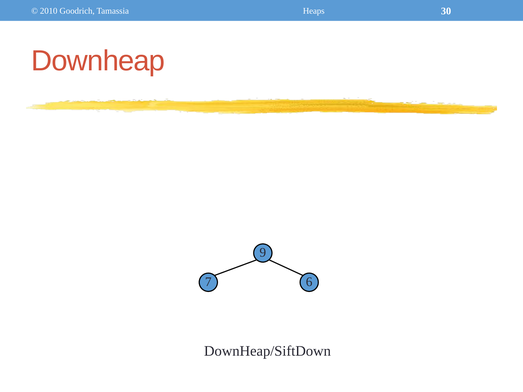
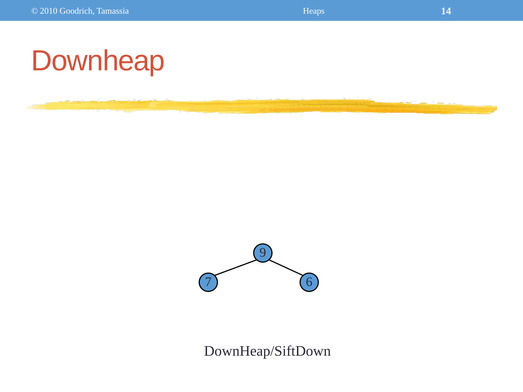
30: 30 -> 14 (446, 11)
